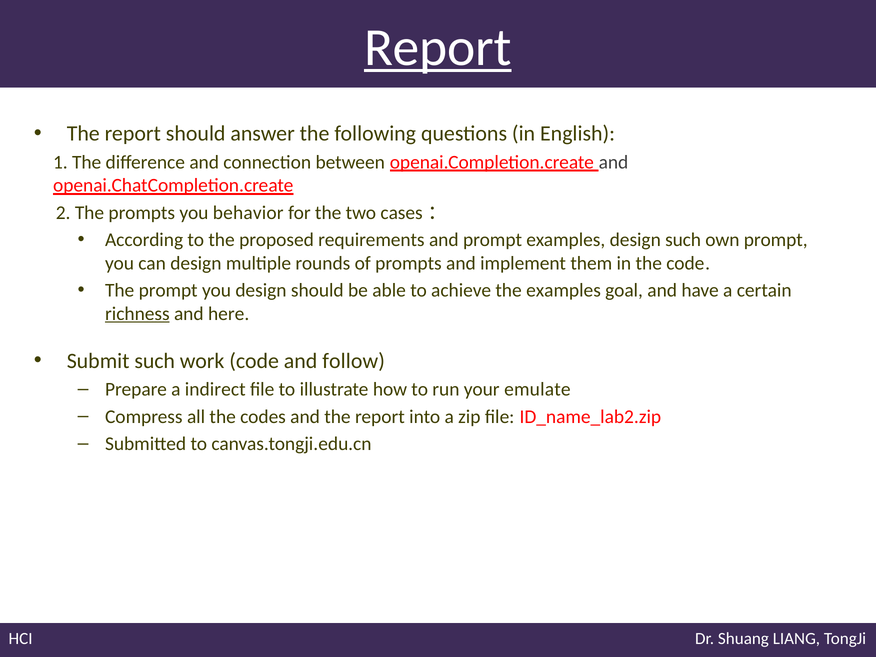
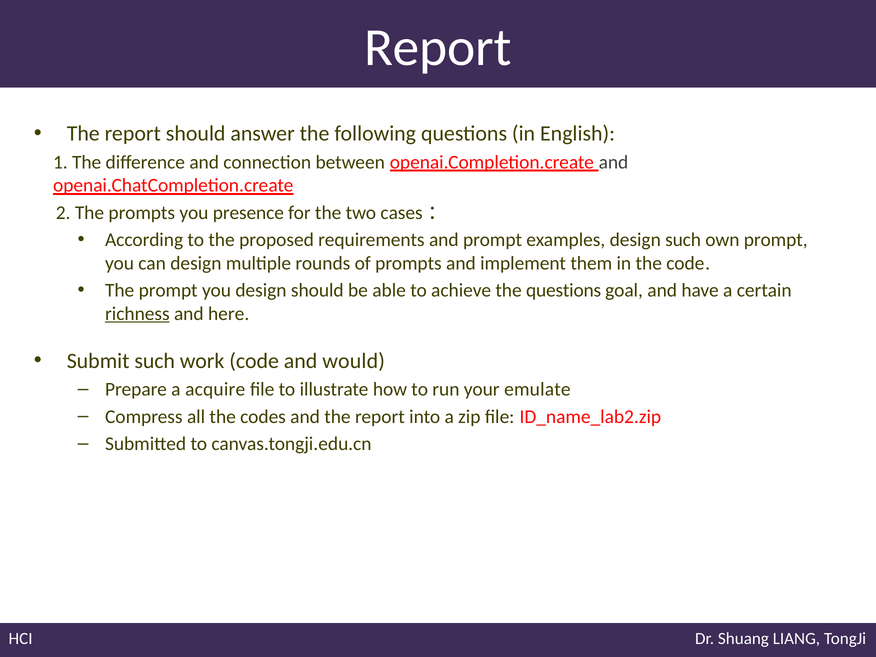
Report underline: present -> none (438, 48)
behavior: behavior -> presence (248, 213)
the examples: examples -> questions (564, 290)
follow: follow -> would (354, 361)
indirect: indirect -> acquire (215, 389)
